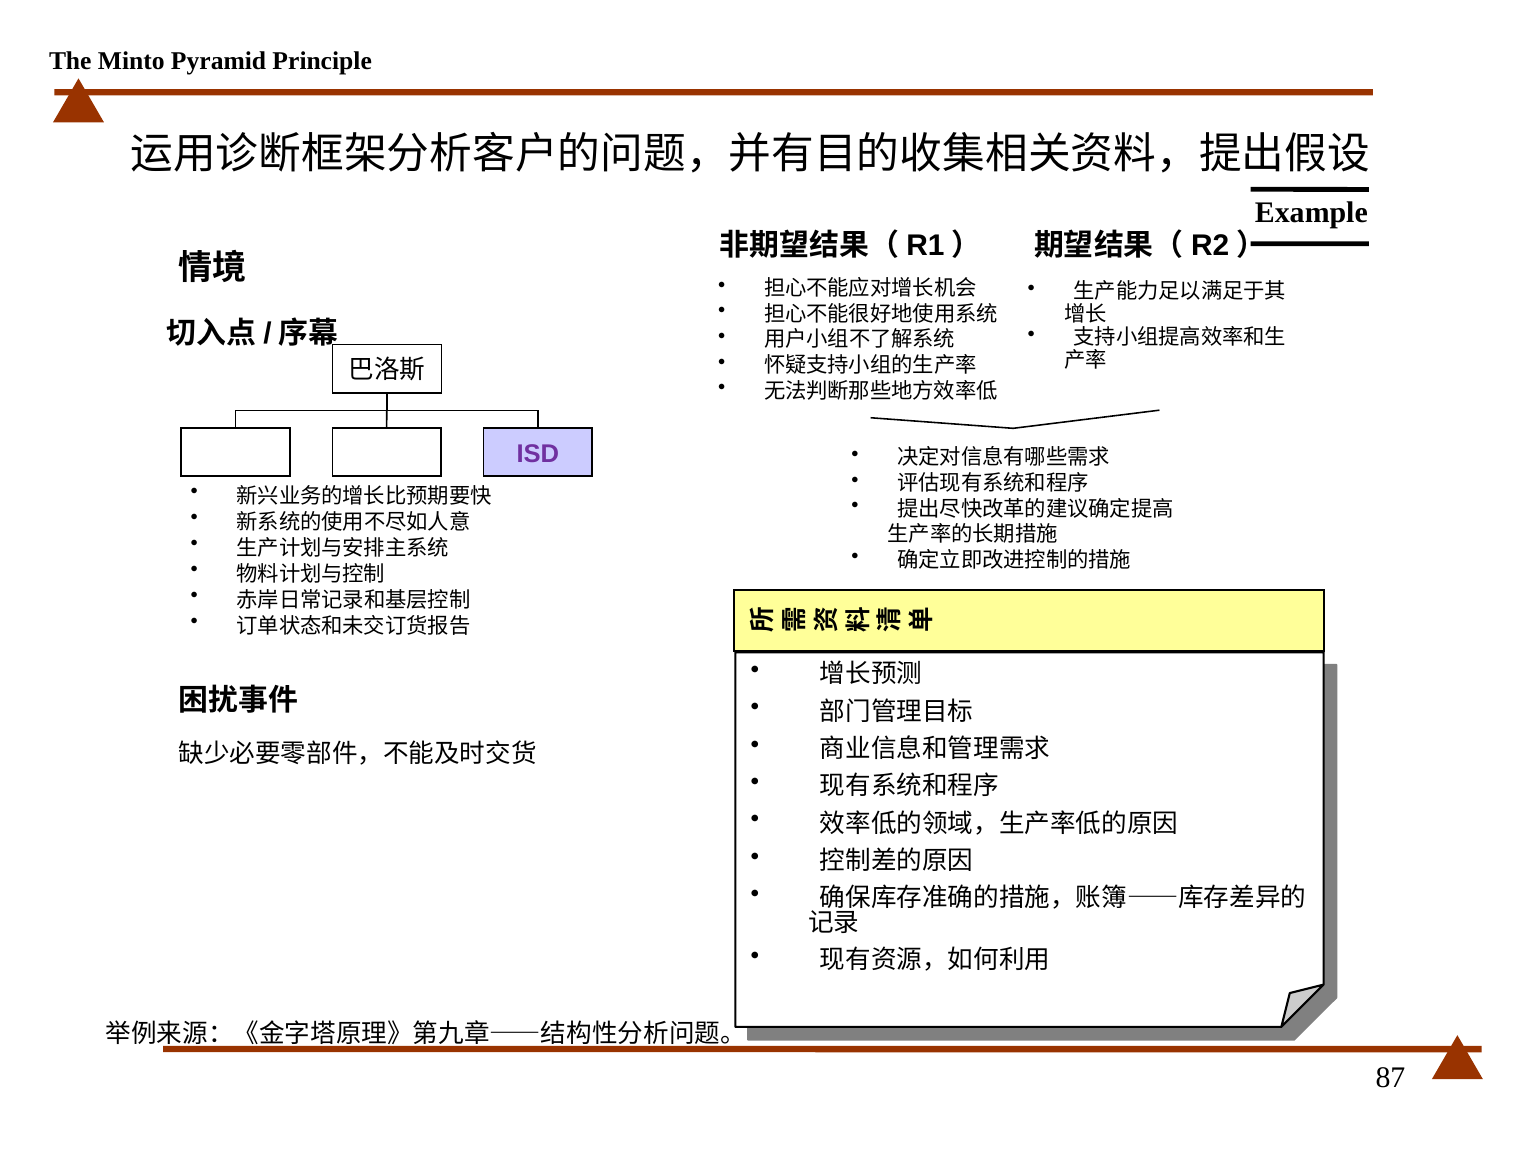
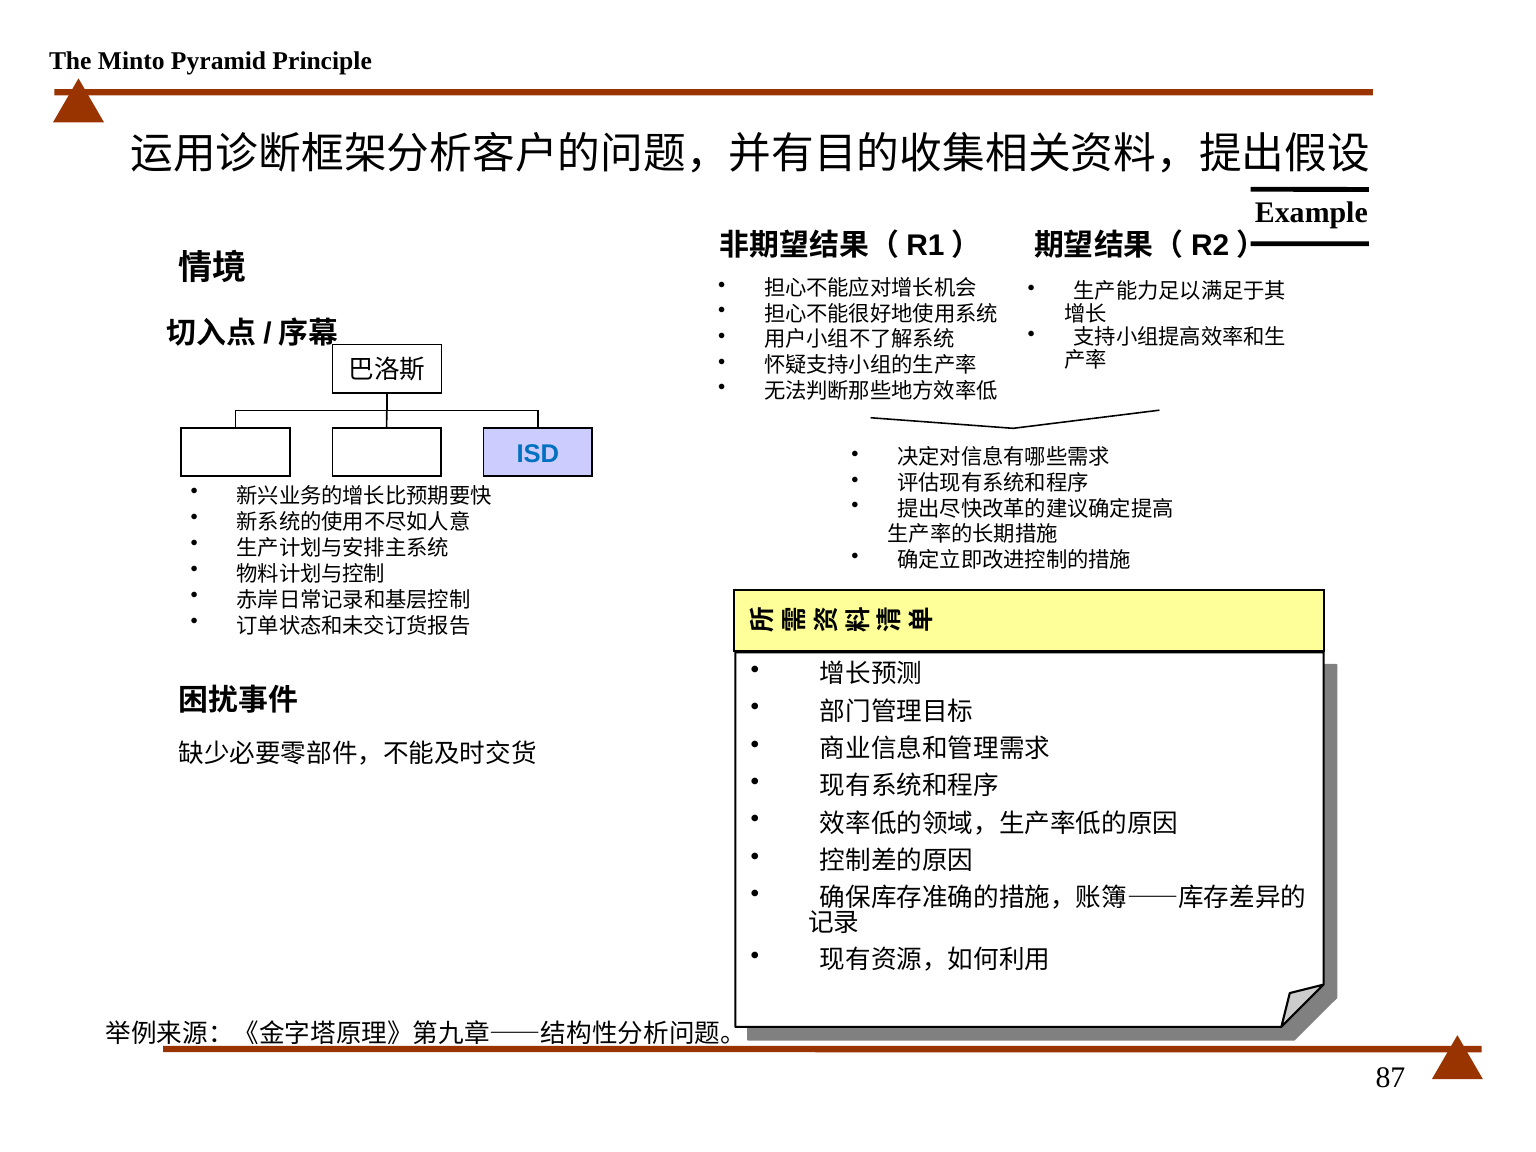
ISD colour: purple -> blue (538, 454)
